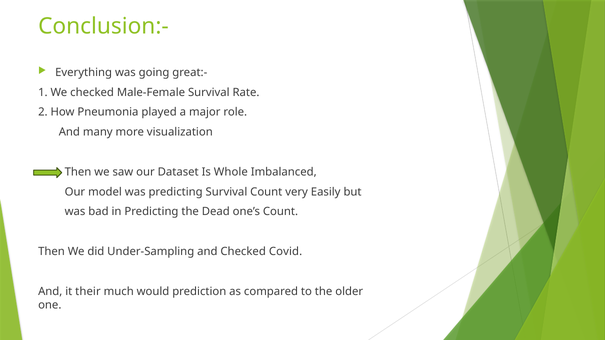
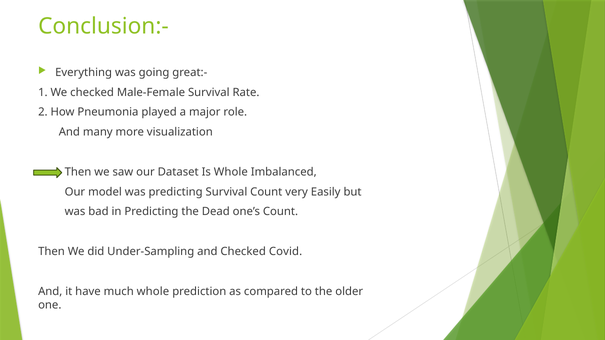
their: their -> have (88, 292)
much would: would -> whole (153, 292)
